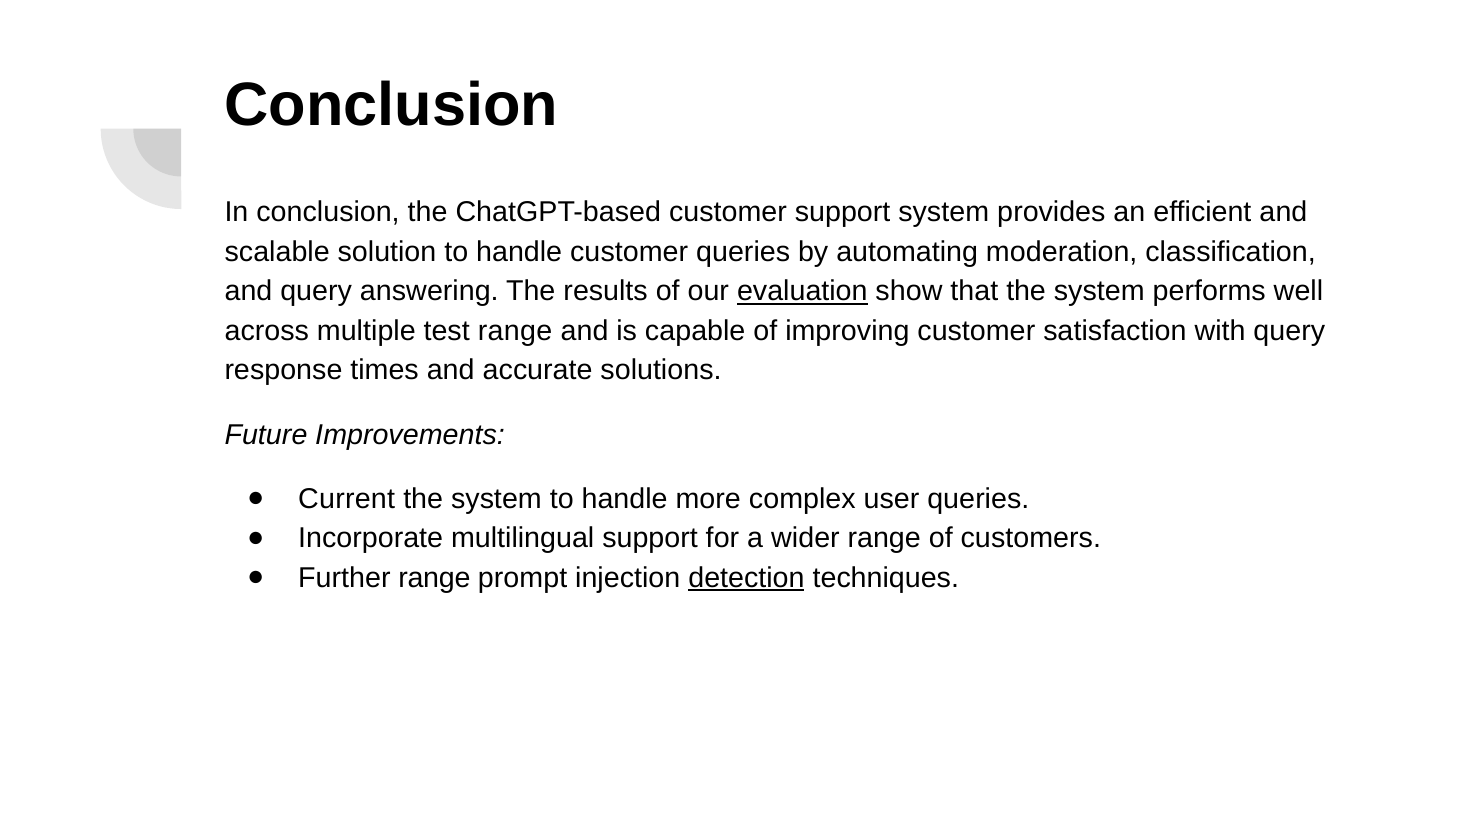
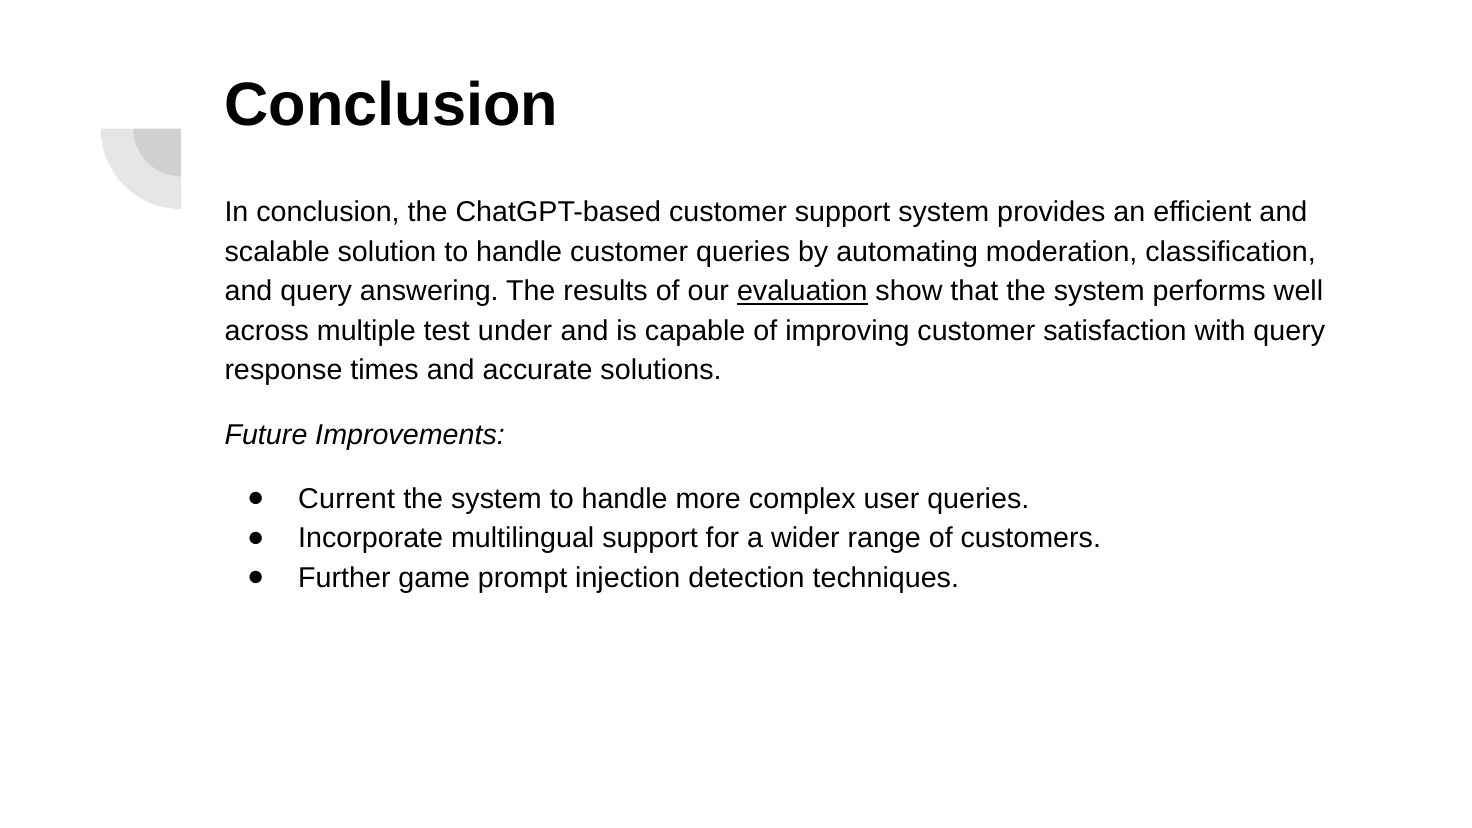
test range: range -> under (515, 331)
Further range: range -> game (434, 578)
detection underline: present -> none (746, 578)
